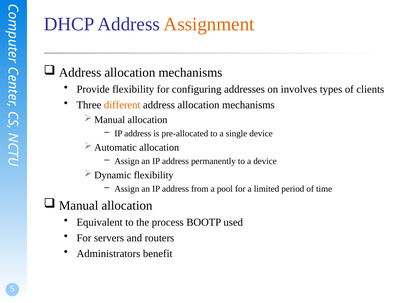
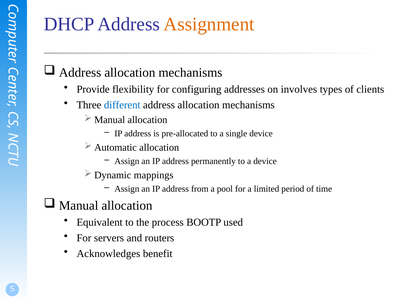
different colour: orange -> blue (122, 105)
flexibility: flexibility -> mappings (154, 175)
Administrators: Administrators -> Acknowledges (108, 254)
